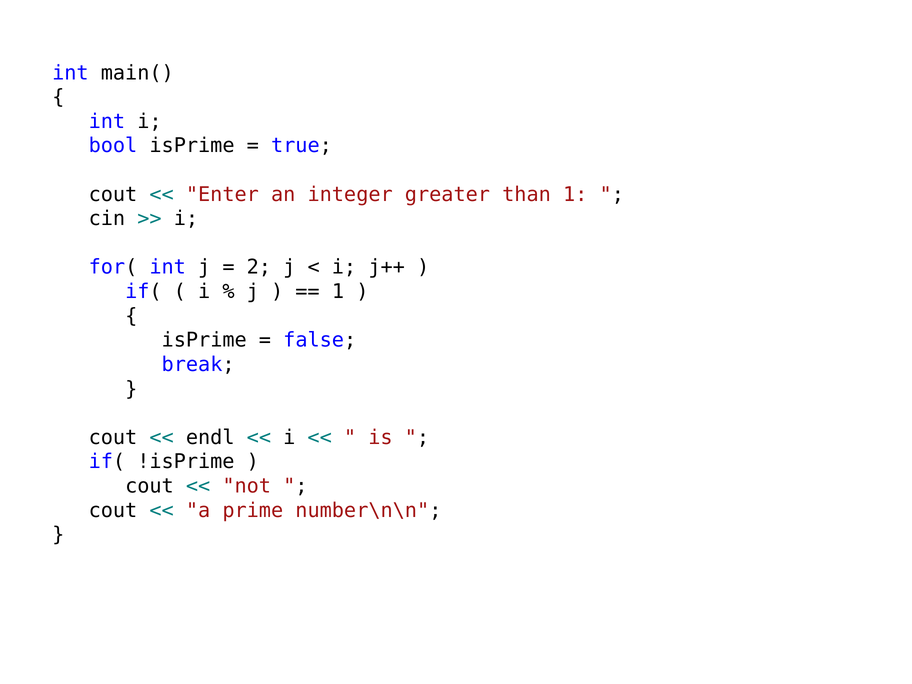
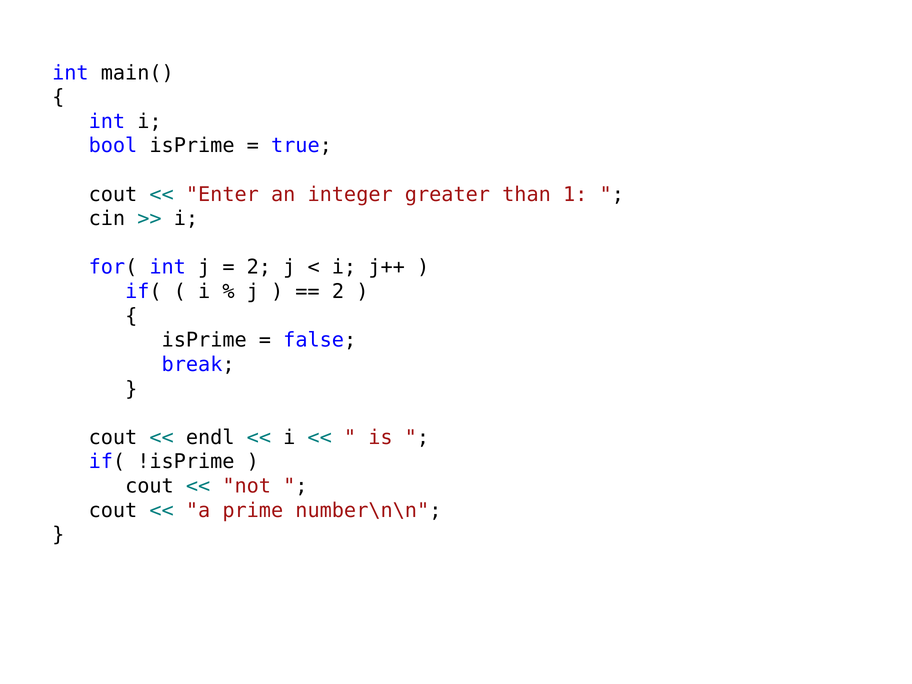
1: 1 -> 2 (338, 292)
